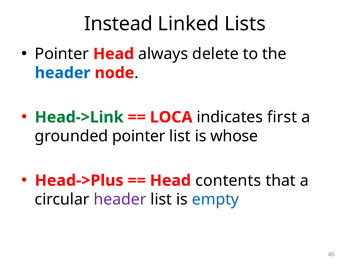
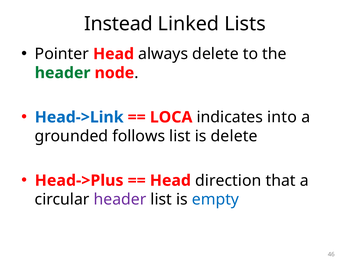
header colour: blue -> green (63, 73)
Head->Link colour: green -> blue (79, 117)
first: first -> into (282, 117)
grounded pointer: pointer -> follows (139, 136)
is whose: whose -> delete (234, 136)
contents: contents -> direction (228, 181)
